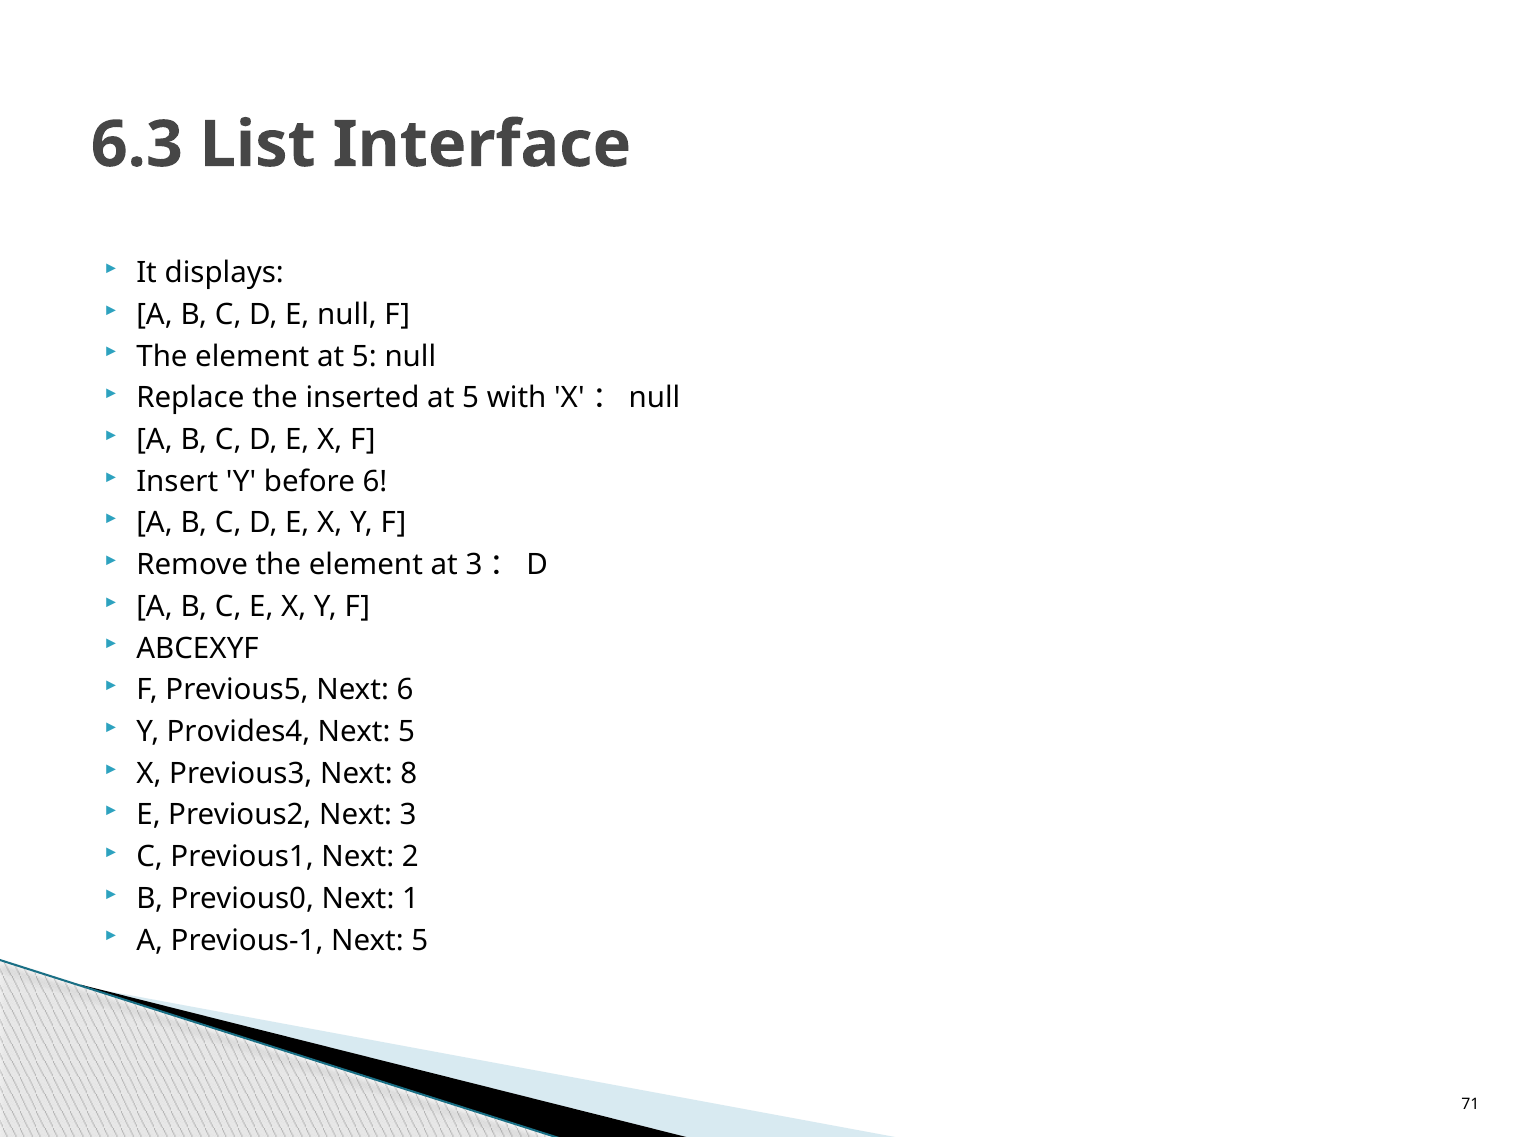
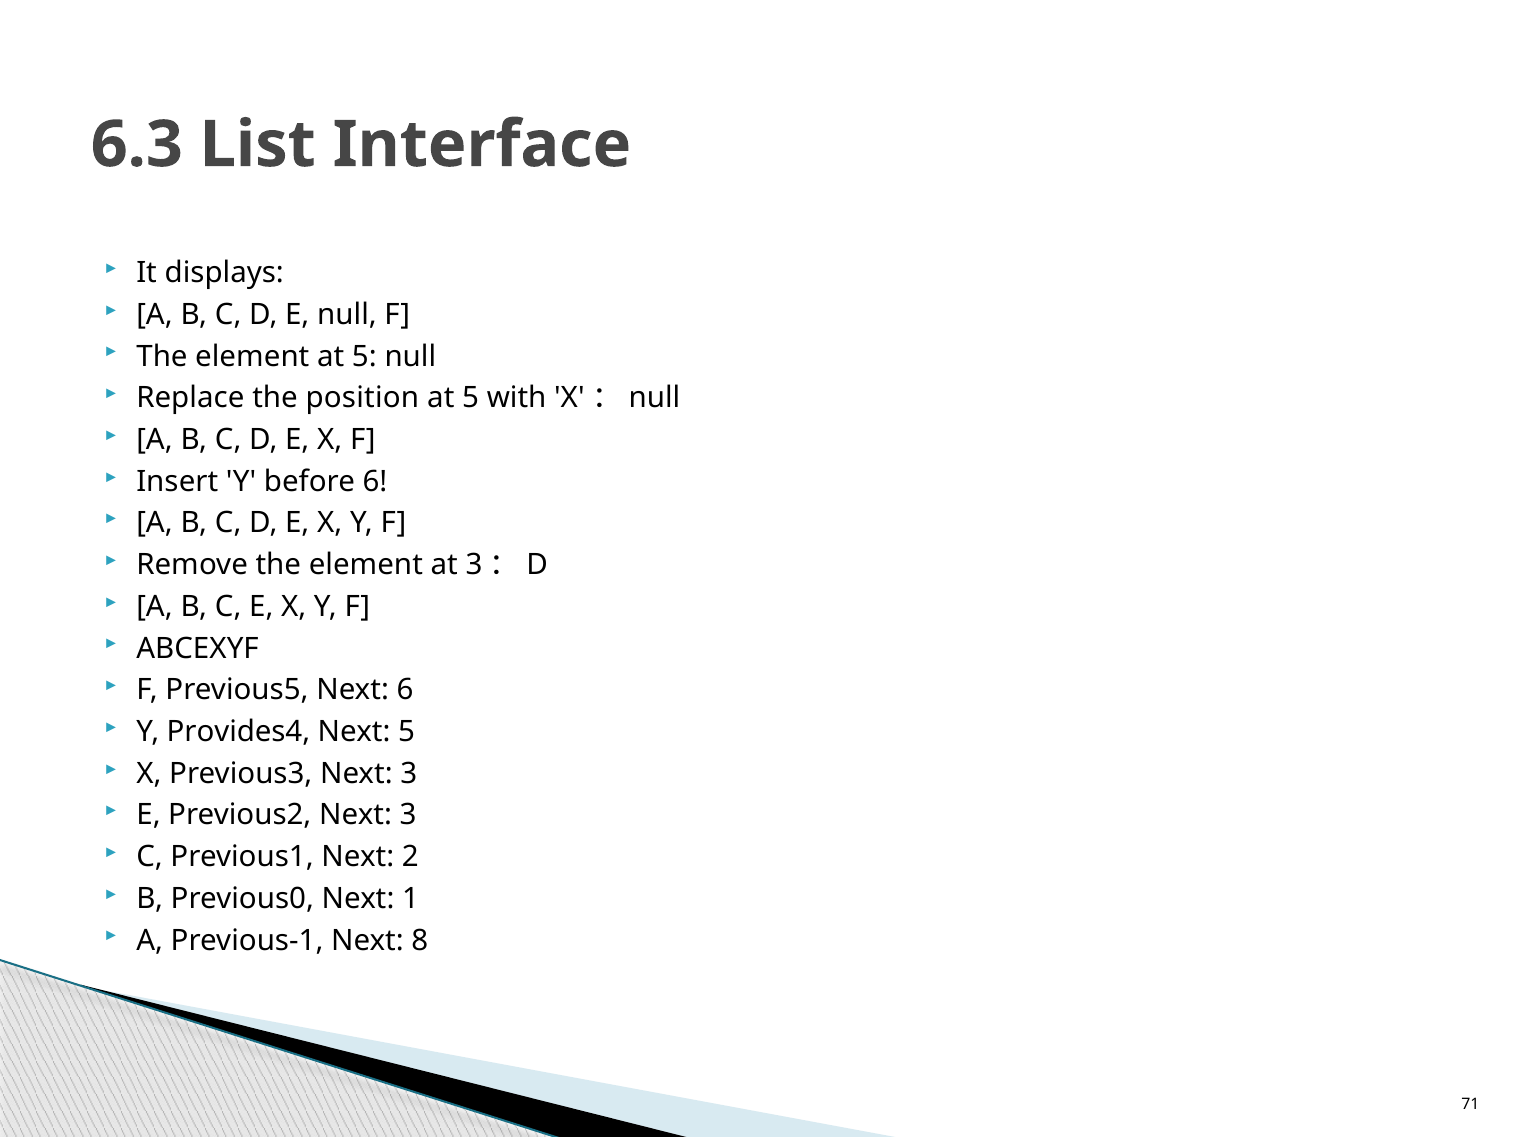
inserted: inserted -> position (362, 398)
Previous3 Next 8: 8 -> 3 (409, 774)
Previous-1 Next 5: 5 -> 8 (420, 940)
